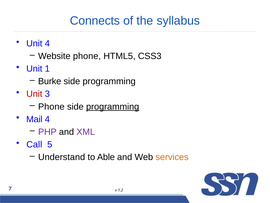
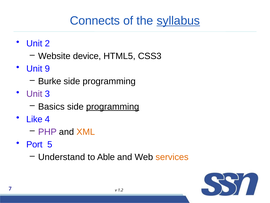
syllabus underline: none -> present (178, 21)
Unit 4: 4 -> 2 (47, 43)
Website phone: phone -> device (87, 56)
1: 1 -> 9 (47, 69)
Unit colour: red -> purple (34, 94)
Phone: Phone -> Basics (51, 106)
Mail: Mail -> Like (34, 119)
XML colour: purple -> orange (86, 132)
Call: Call -> Port (34, 144)
